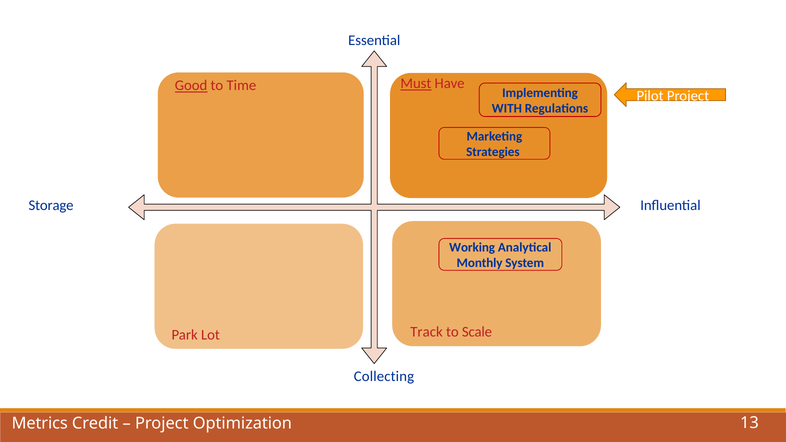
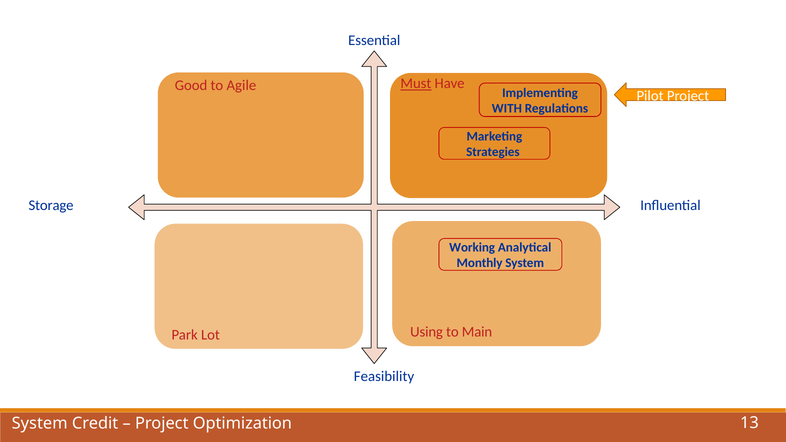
Good underline: present -> none (191, 86)
Time: Time -> Agile (241, 86)
Track: Track -> Using (427, 332)
Scale: Scale -> Main (477, 332)
Collecting: Collecting -> Feasibility (384, 376)
Metrics: Metrics -> System (40, 423)
